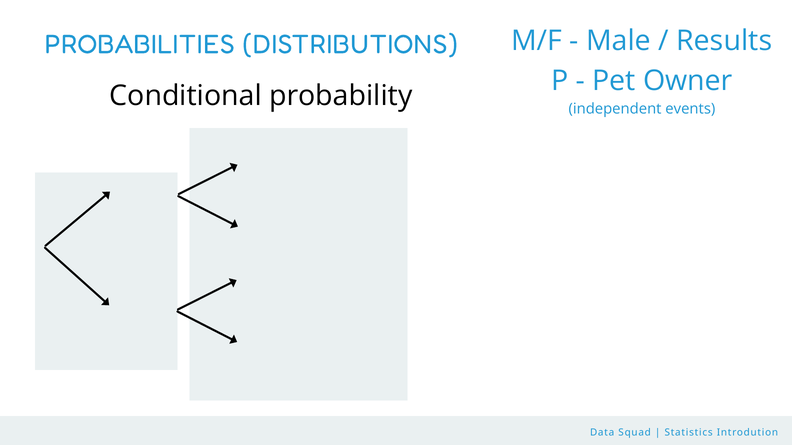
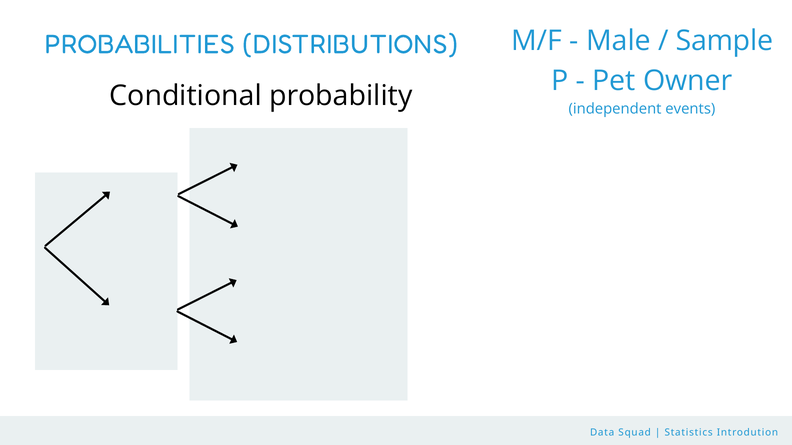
Results: Results -> Sample (724, 41)
